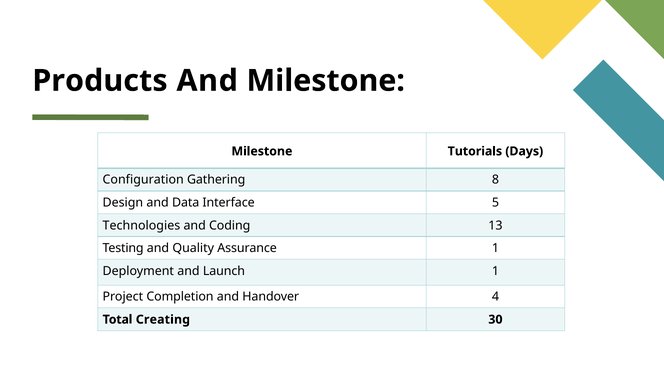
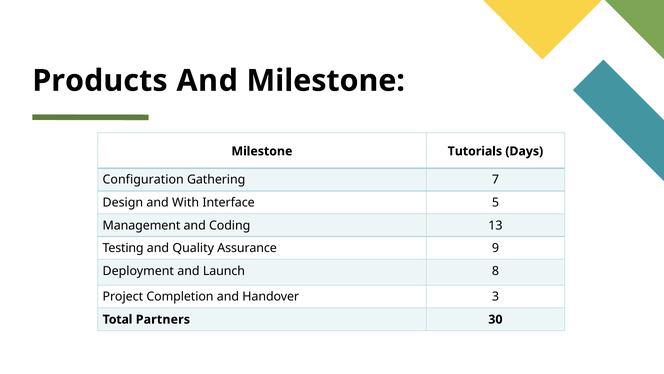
8: 8 -> 7 (495, 180)
Data: Data -> With (186, 202)
Technologies: Technologies -> Management (141, 225)
Assurance 1: 1 -> 9 (495, 248)
Launch 1: 1 -> 8 (495, 271)
4: 4 -> 3 (495, 296)
Creating: Creating -> Partners (163, 319)
